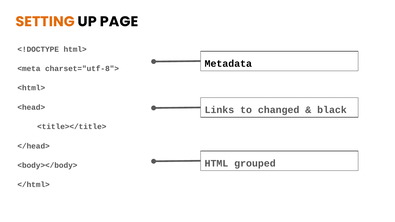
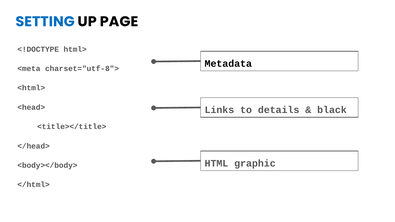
SETTING colour: orange -> blue (45, 22)
changed: changed -> details (279, 110)
grouped: grouped -> graphic (255, 163)
